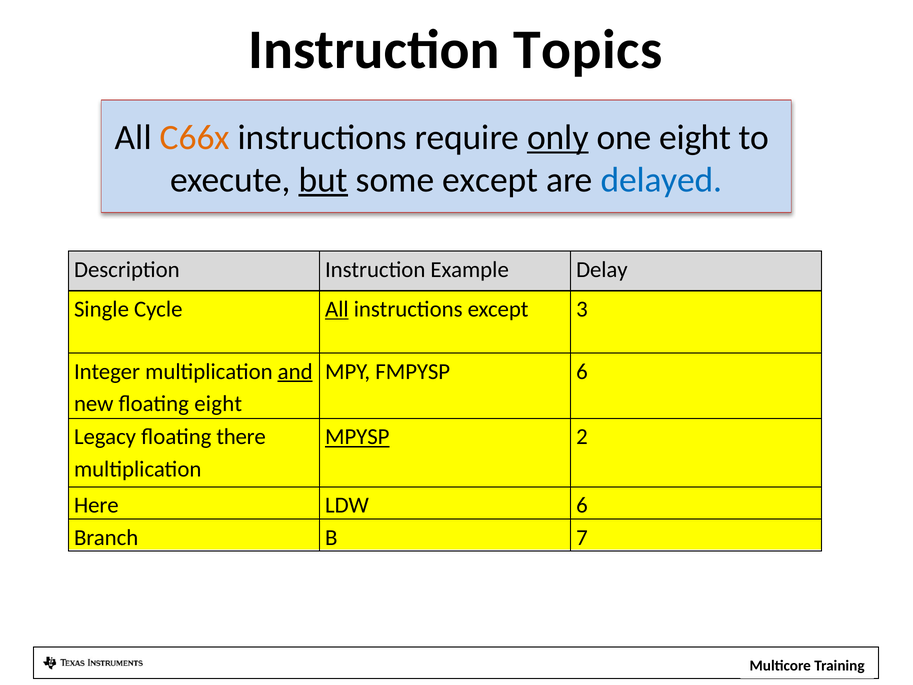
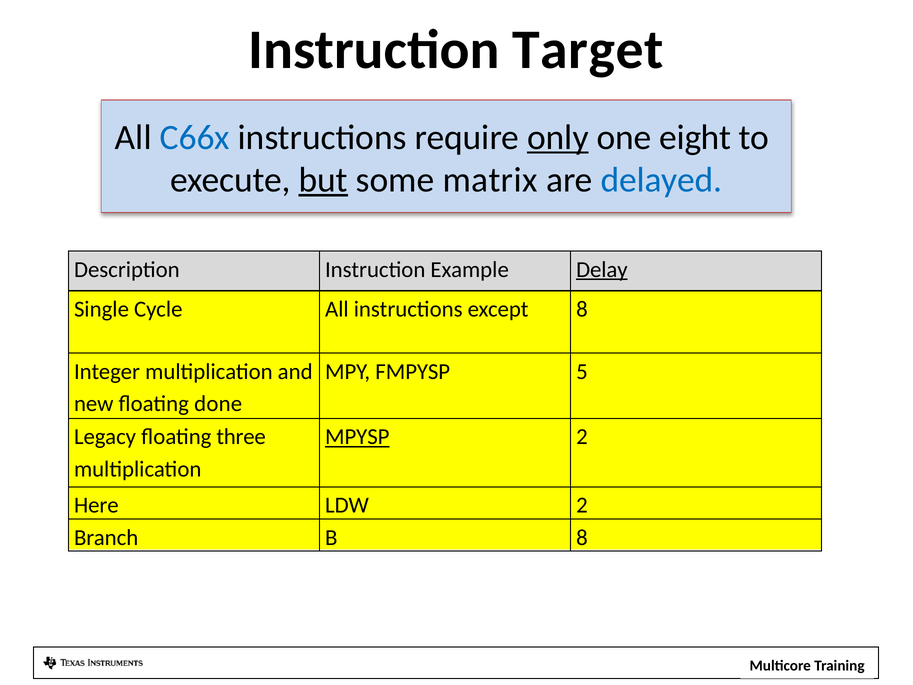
Topics: Topics -> Target (588, 50)
C66x colour: orange -> blue (195, 137)
some except: except -> matrix (490, 180)
Delay underline: none -> present (602, 269)
All underline: present -> none (337, 309)
except 3: 3 -> 8 (582, 309)
and underline: present -> none (295, 371)
FMPYSP 6: 6 -> 5 (582, 371)
floating eight: eight -> done (218, 403)
there: there -> three (241, 437)
LDW 6: 6 -> 2 (582, 505)
B 7: 7 -> 8 (582, 537)
